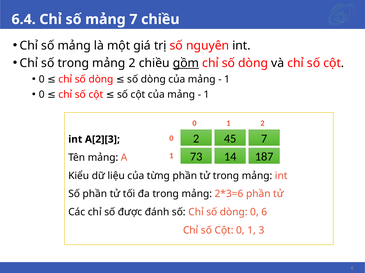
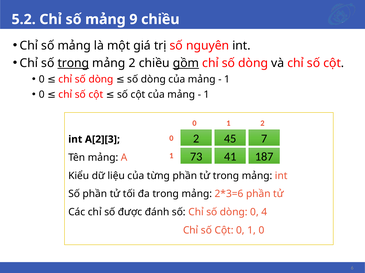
6.4: 6.4 -> 5.2 (24, 19)
mảng 7: 7 -> 9 (133, 19)
trong underline: none -> present (73, 63)
14: 14 -> 41 (230, 157)
0 6: 6 -> 4 (264, 213)
1 3: 3 -> 0 (261, 231)
